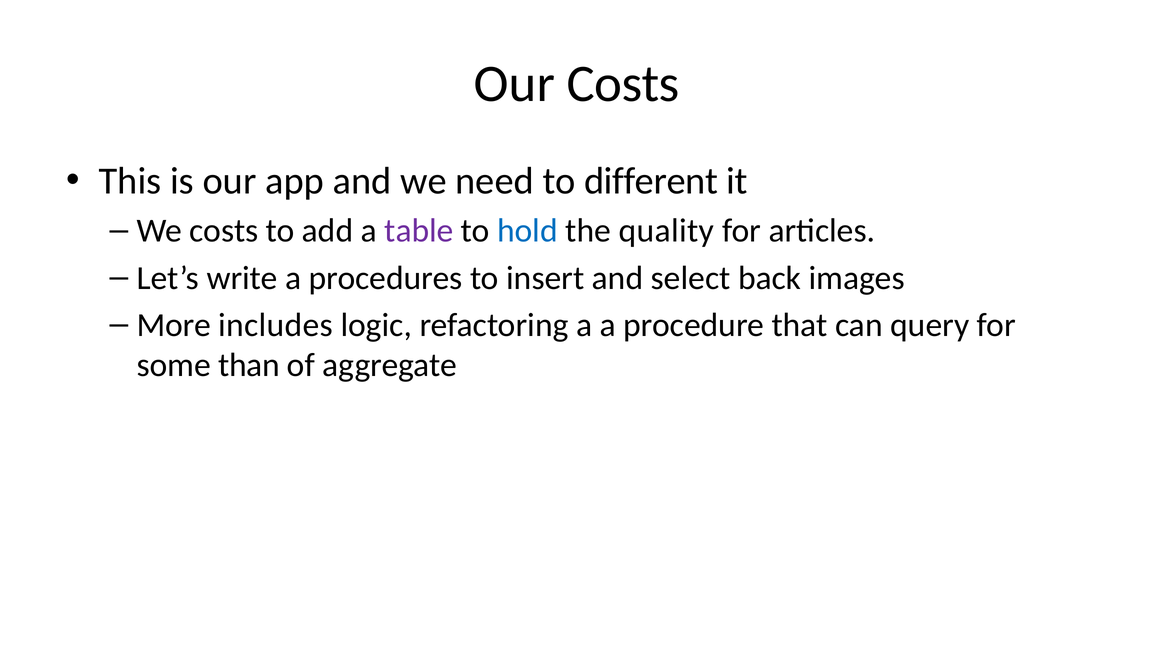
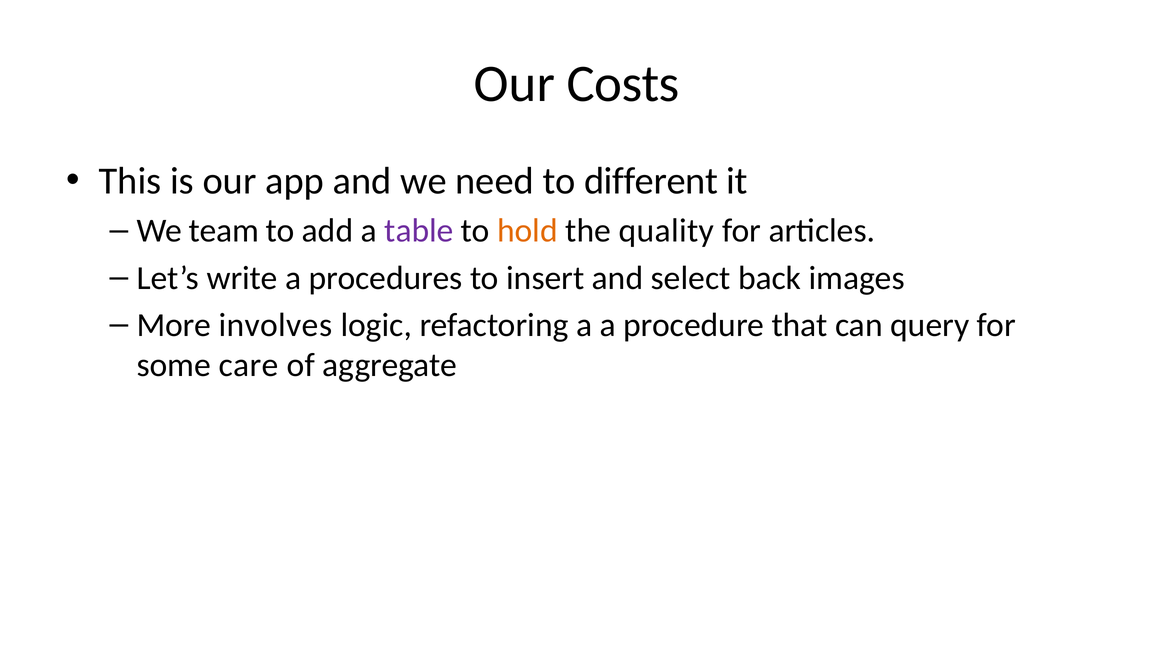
We costs: costs -> team (224, 231)
hold colour: blue -> orange (527, 231)
includes: includes -> involves (276, 325)
than: than -> care (249, 366)
